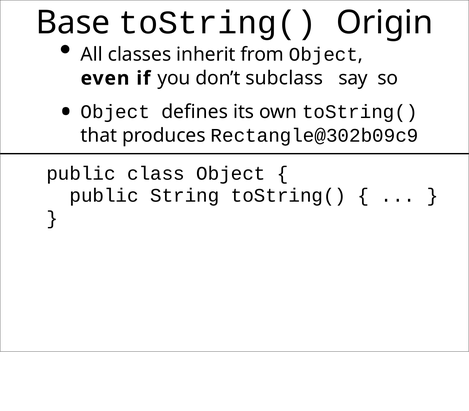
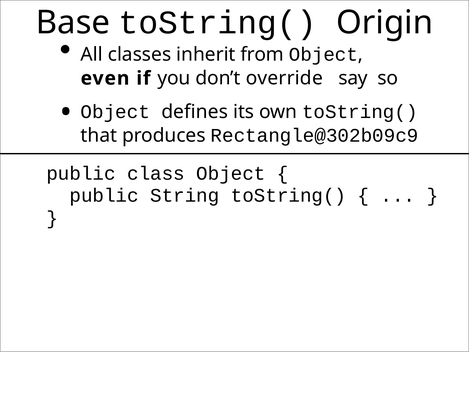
subclass: subclass -> override (284, 78)
